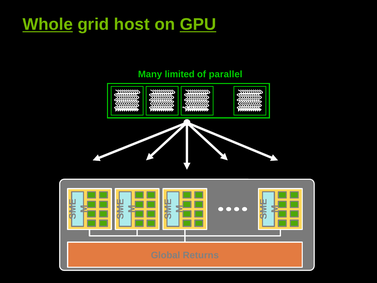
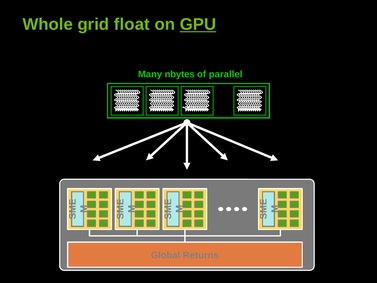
Whole underline: present -> none (48, 24)
host: host -> float (132, 24)
limited: limited -> nbytes (180, 74)
